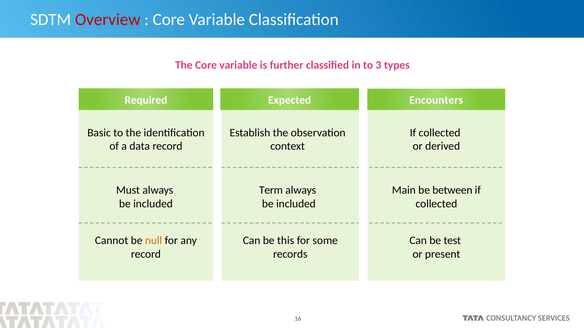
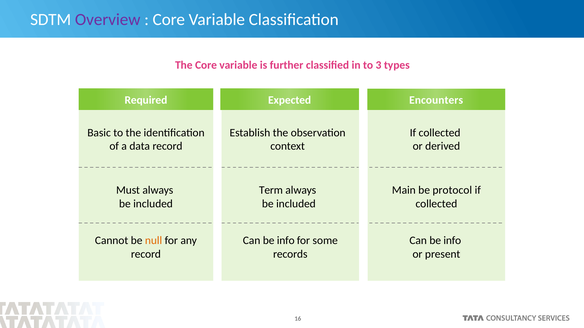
Overview colour: red -> purple (108, 19)
between: between -> protocol (452, 191)
this: this -> info (286, 241)
test: test -> info (452, 241)
